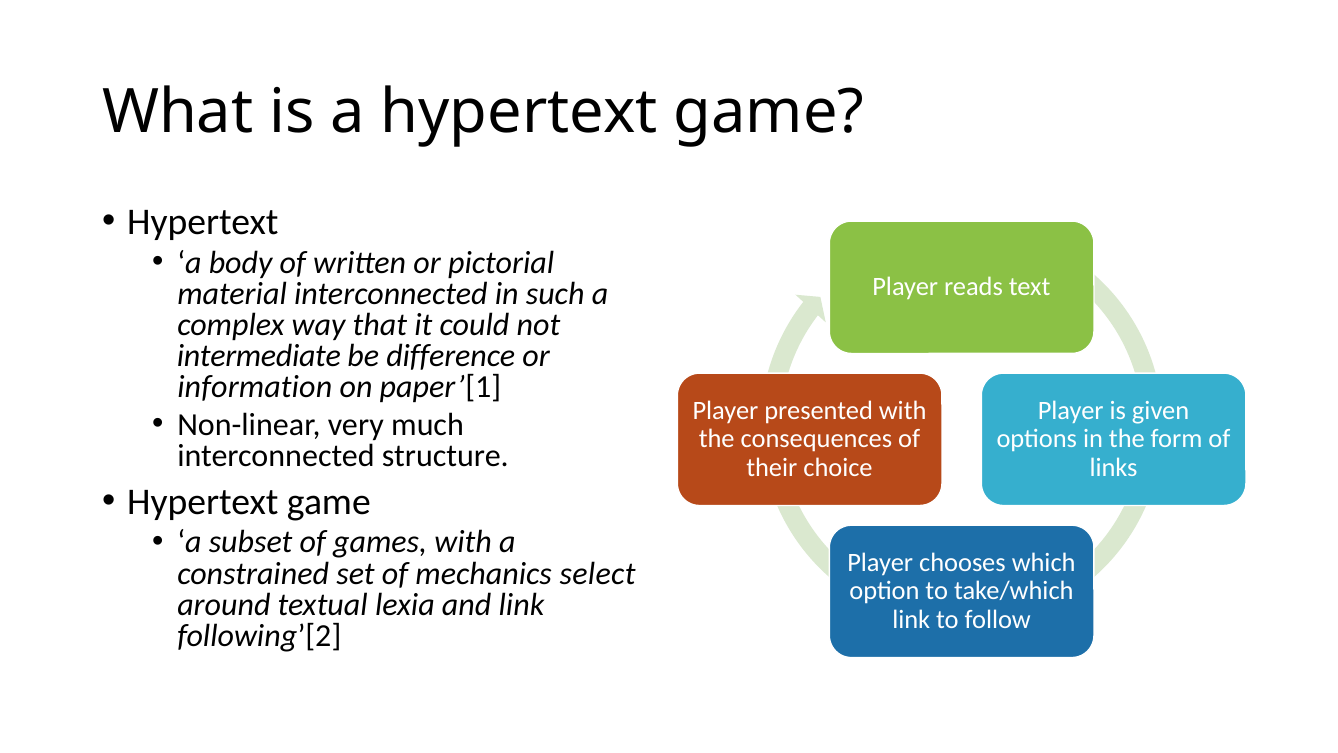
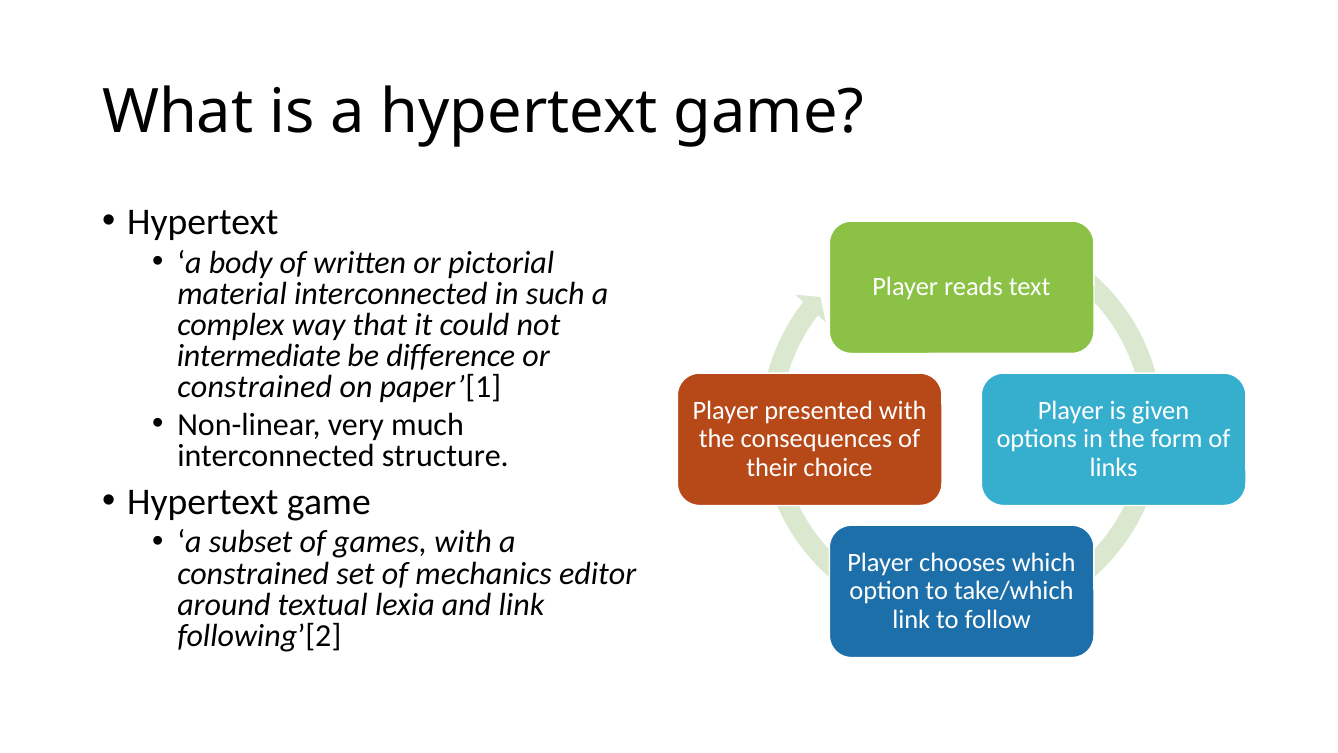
information: information -> constrained (255, 387)
select: select -> editor (598, 573)
